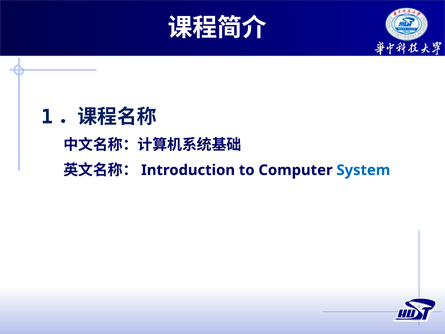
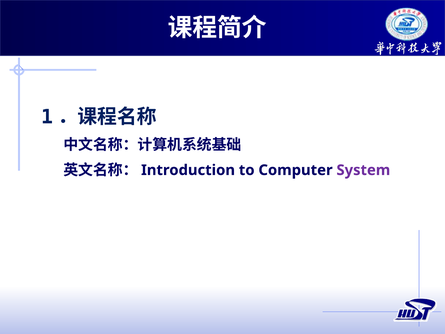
System colour: blue -> purple (363, 170)
